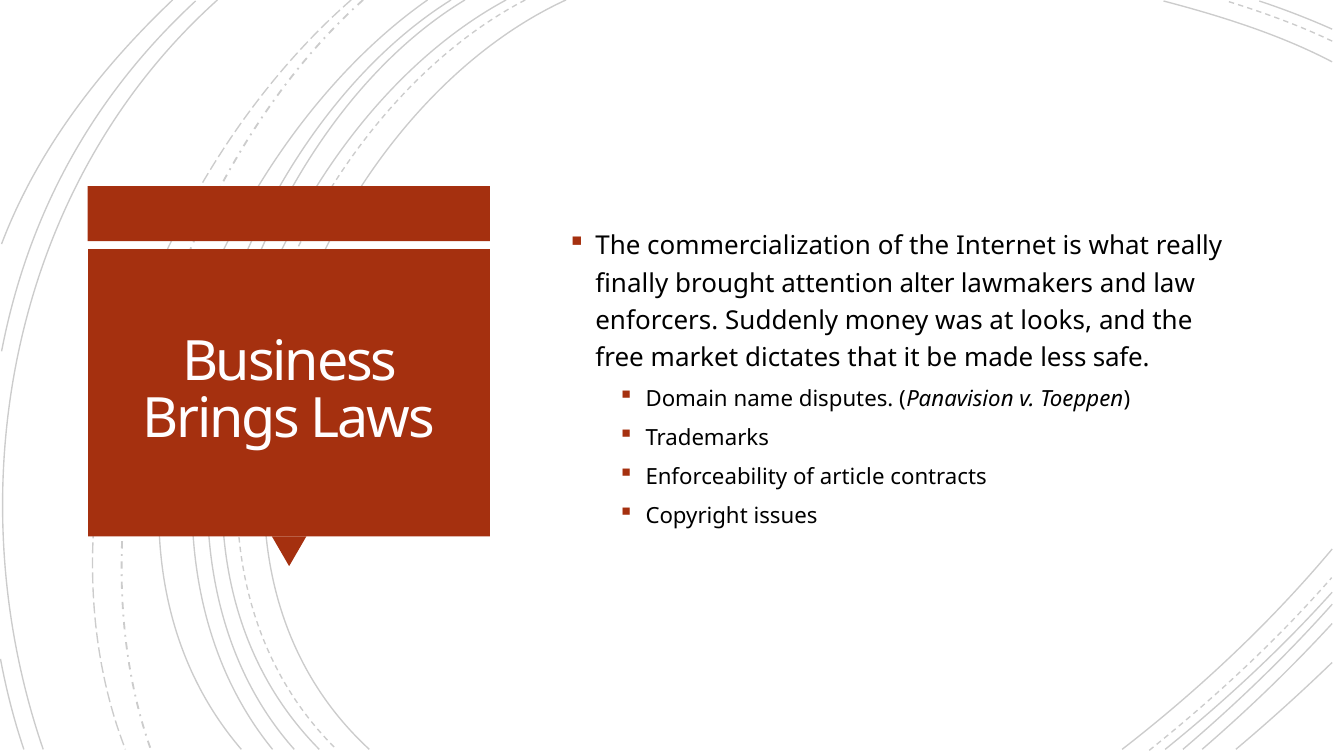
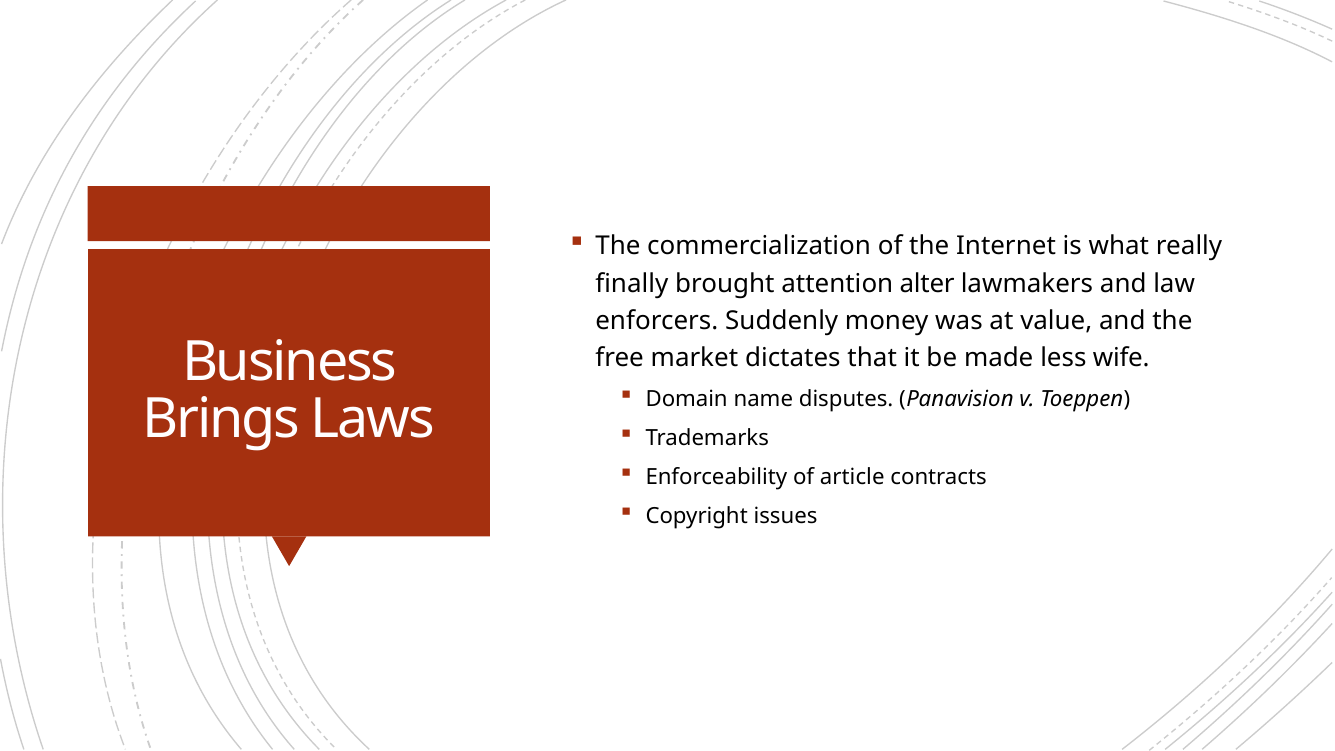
looks: looks -> value (1056, 321)
safe: safe -> wife (1121, 358)
